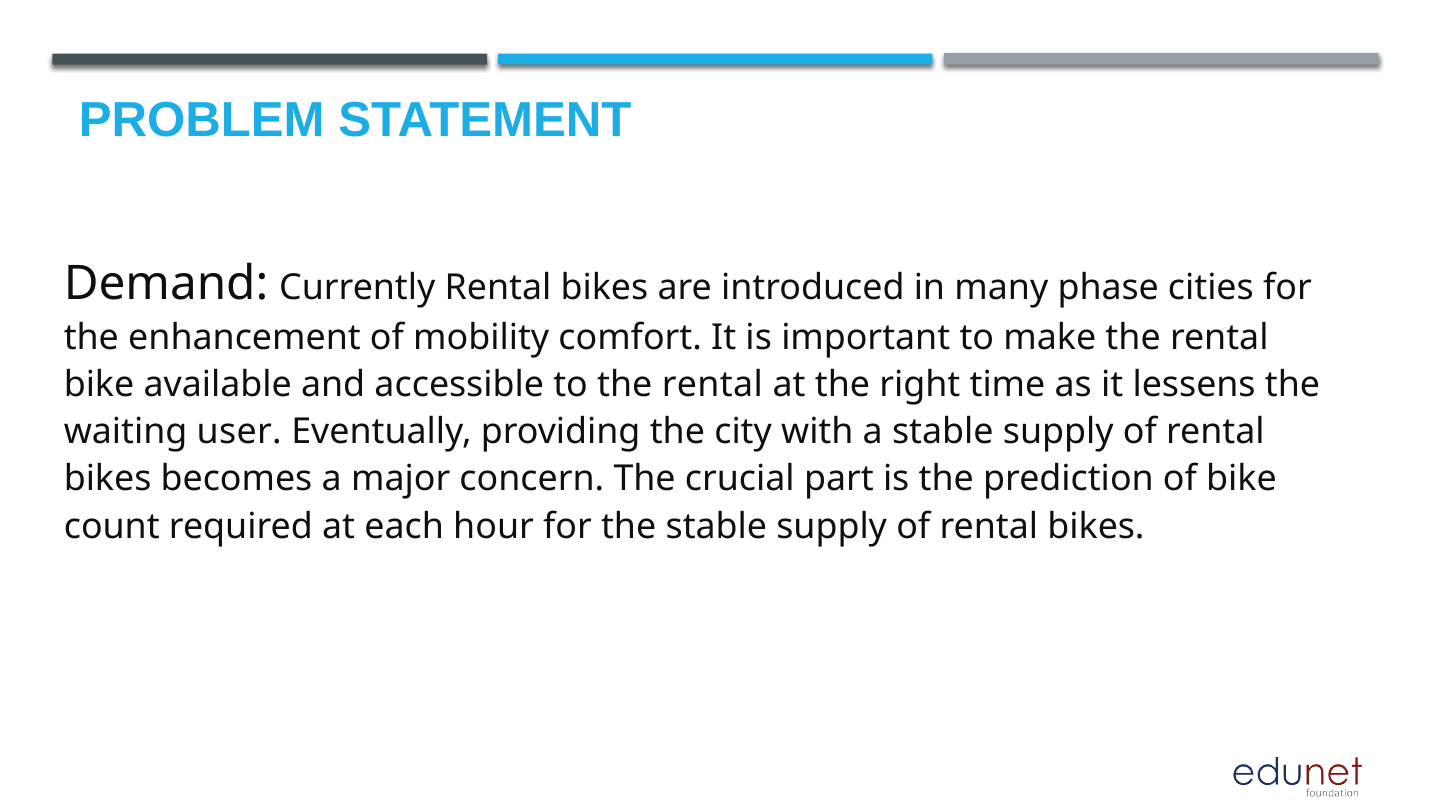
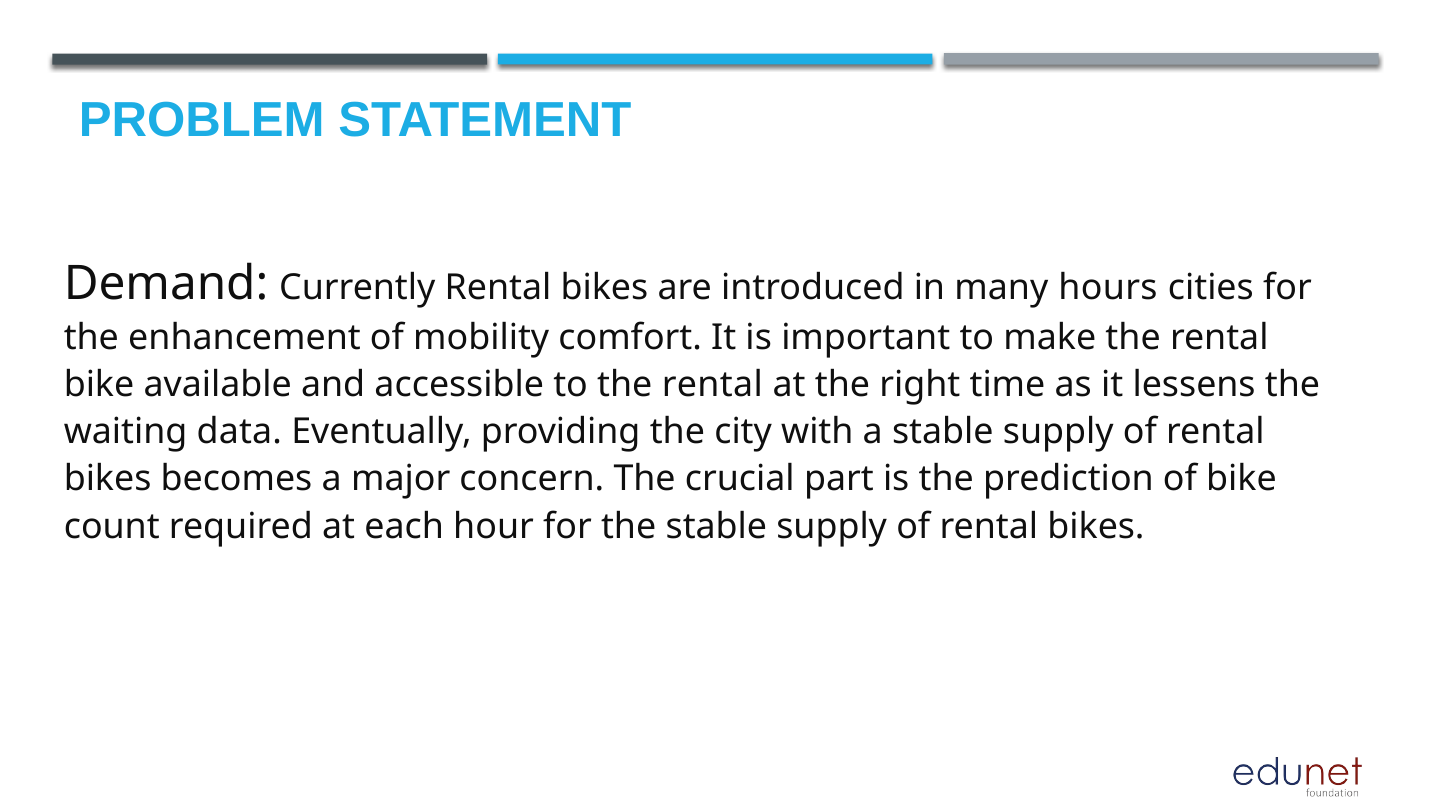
phase: phase -> hours (1108, 288)
user: user -> data (239, 432)
